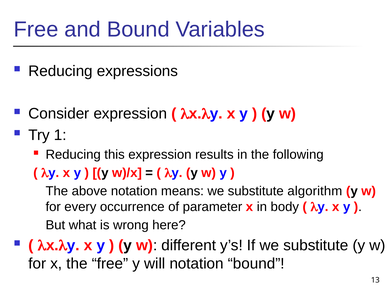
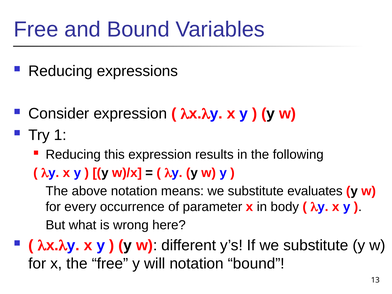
algorithm: algorithm -> evaluates (315, 191)
